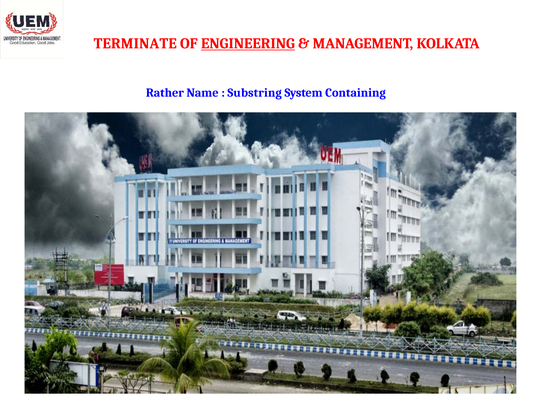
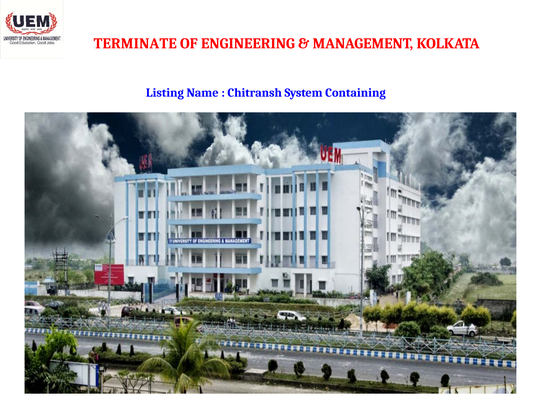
ENGINEERING underline: present -> none (248, 44)
Rather: Rather -> Listing (165, 93)
Substring: Substring -> Chitransh (255, 93)
